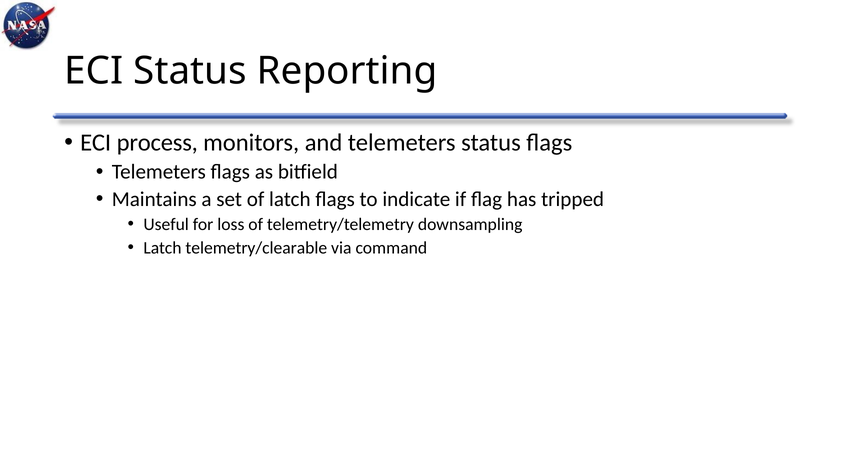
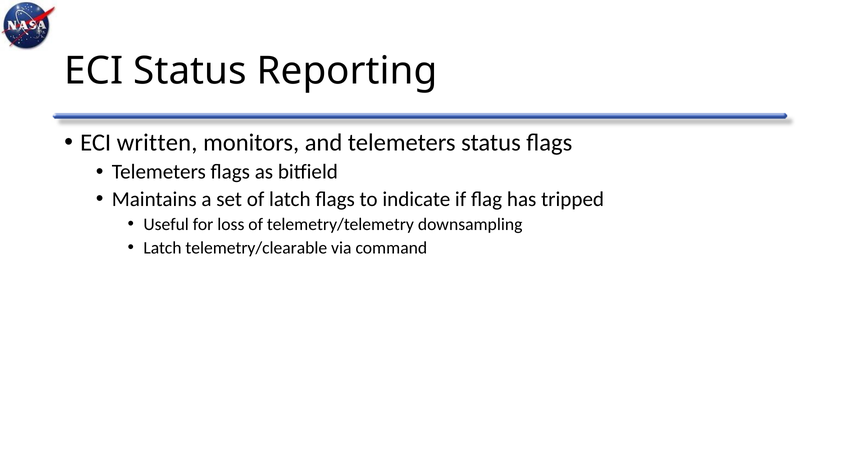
process: process -> written (157, 143)
